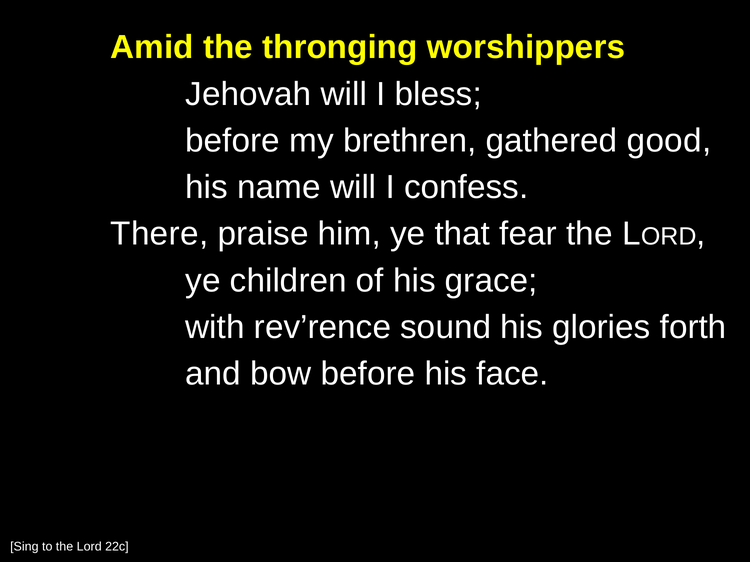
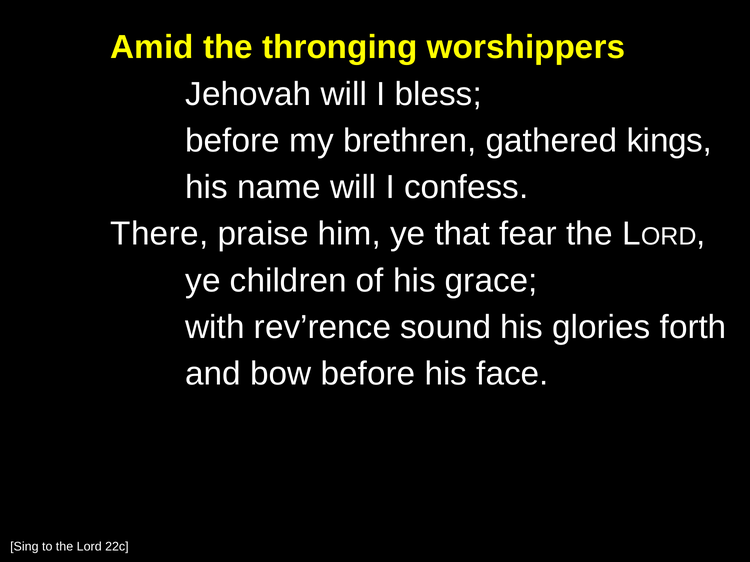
good: good -> kings (669, 141)
